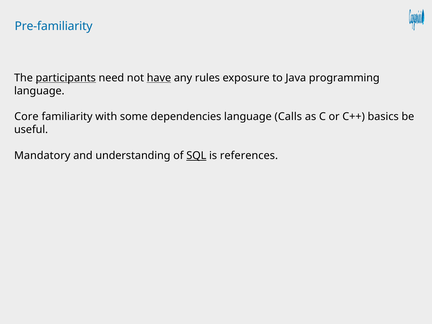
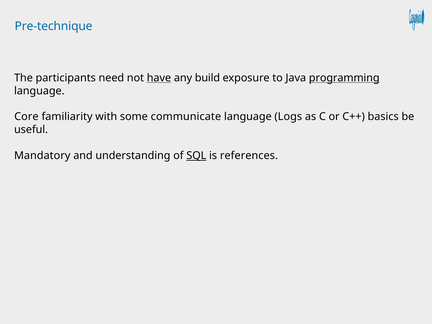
Pre-familiarity: Pre-familiarity -> Pre-technique (54, 26)
participants underline: present -> none (66, 78)
rules: rules -> build (207, 78)
programming underline: none -> present (344, 78)
dependencies: dependencies -> communicate (186, 117)
Calls: Calls -> Logs (288, 117)
